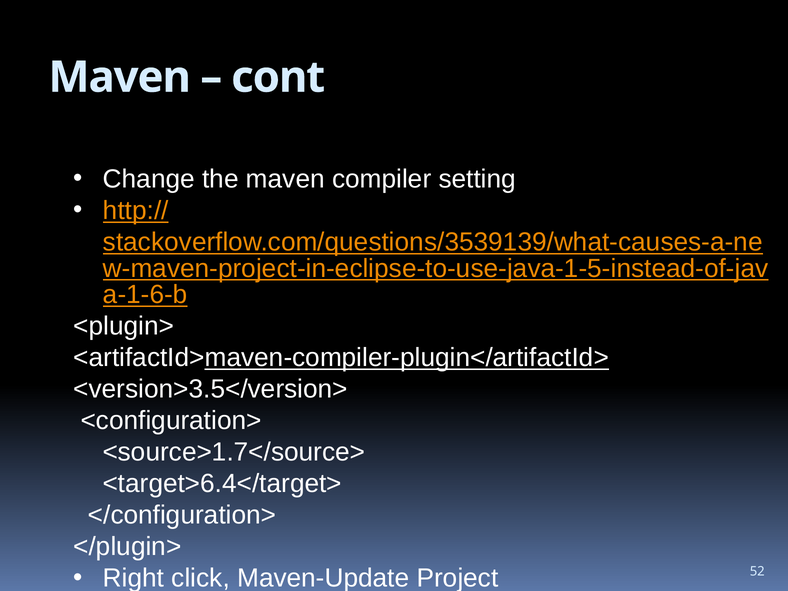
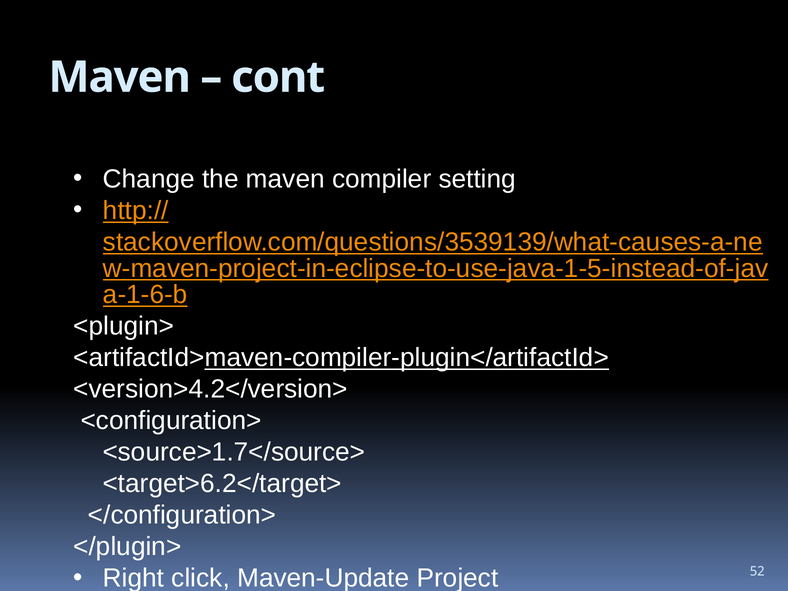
<version>3.5</version>: <version>3.5</version> -> <version>4.2</version> (211, 389)
<target>6.4</target>: <target>6.4</target> -> <target>6.2</target> (222, 484)
